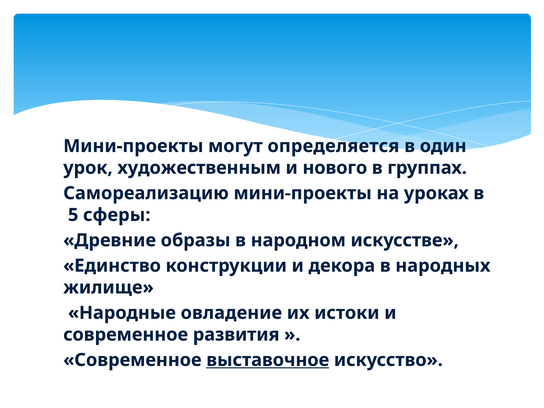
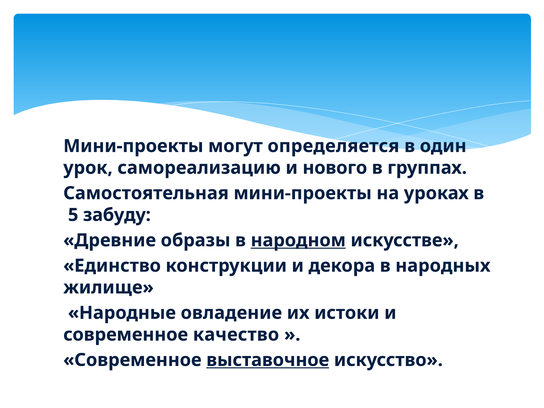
художественным: художественным -> самореализацию (199, 168)
Самореализацию: Самореализацию -> Самостоятельная (146, 193)
сферы: сферы -> забуду (117, 215)
народном underline: none -> present (298, 240)
развития: развития -> качество (236, 335)
